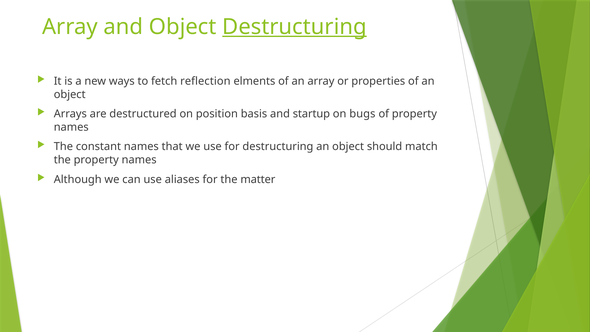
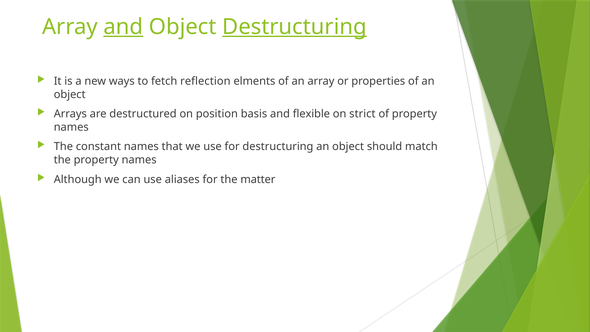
and underline: none -> present (123, 27)
startup: startup -> flexible (311, 114)
bugs: bugs -> strict (362, 114)
